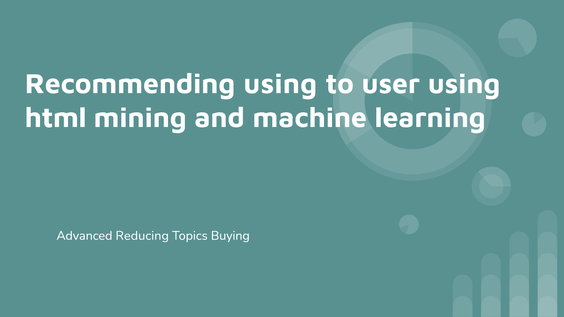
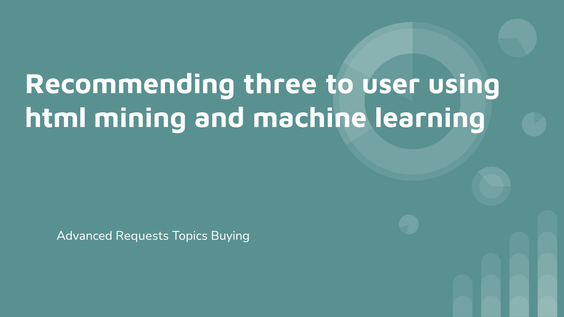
Recommending using: using -> three (280, 84)
Reducing: Reducing -> Requests (142, 236)
